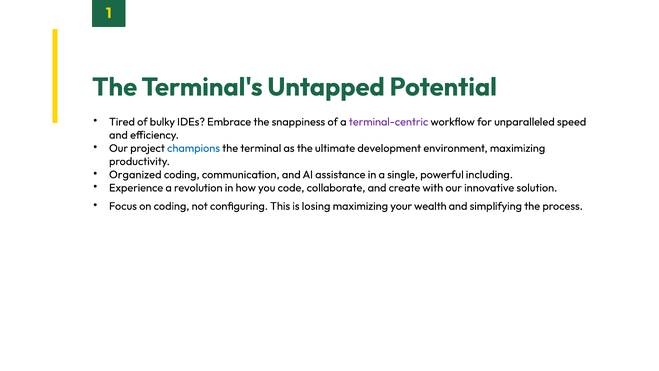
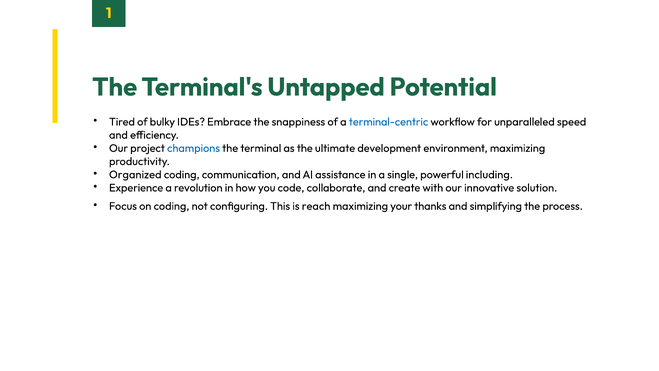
terminal-centric colour: purple -> blue (389, 122)
losing: losing -> reach (316, 206)
wealth: wealth -> thanks (430, 206)
